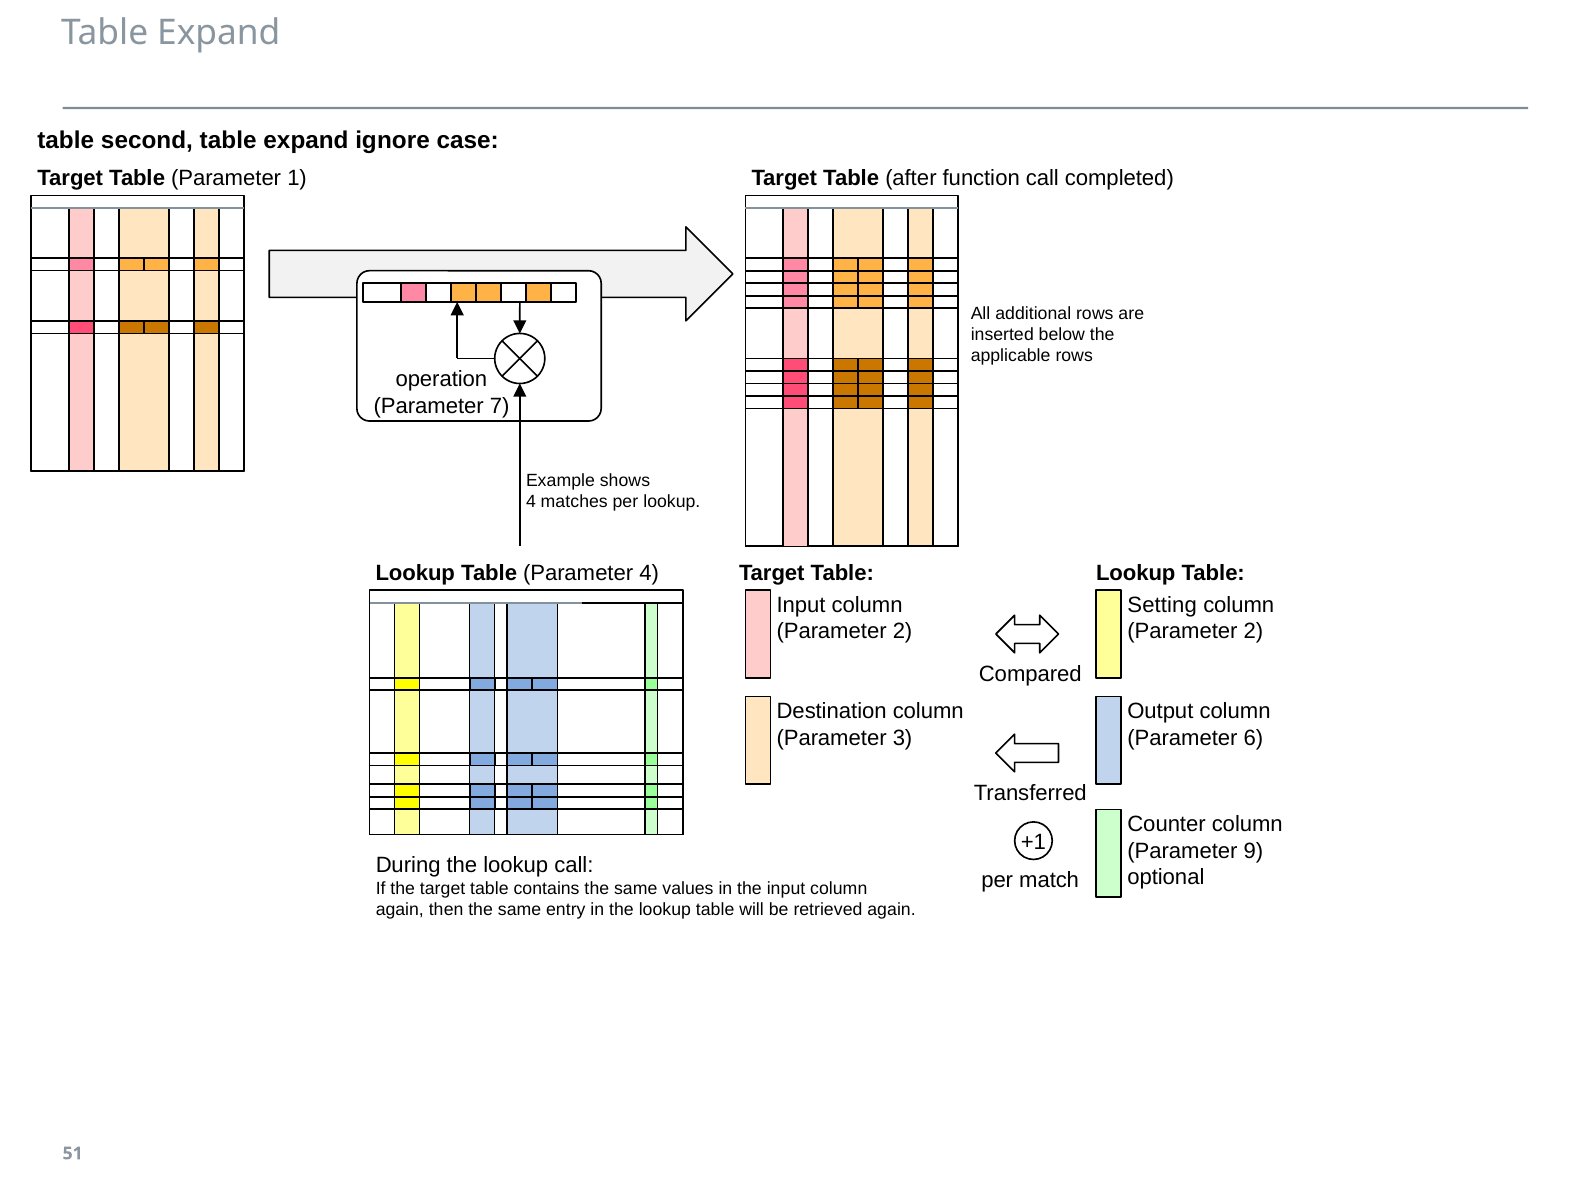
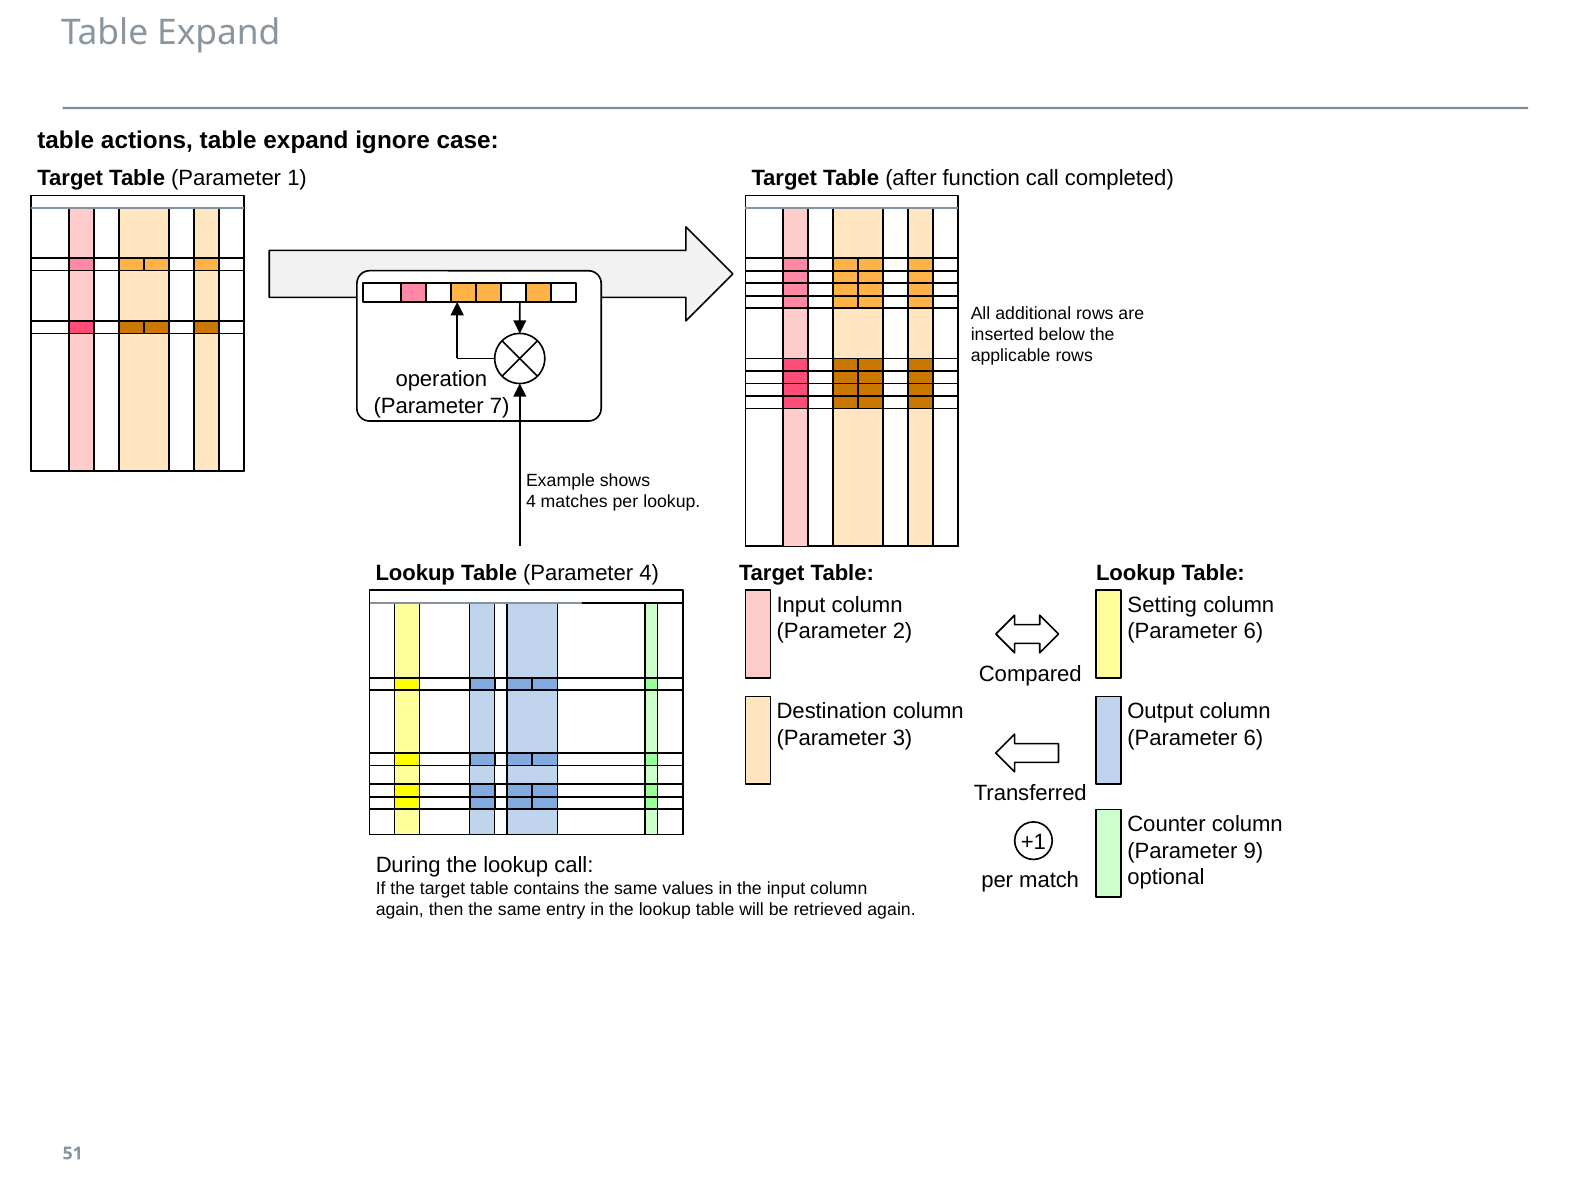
second: second -> actions (147, 141)
2: 2 -> 6 (1253, 632)
